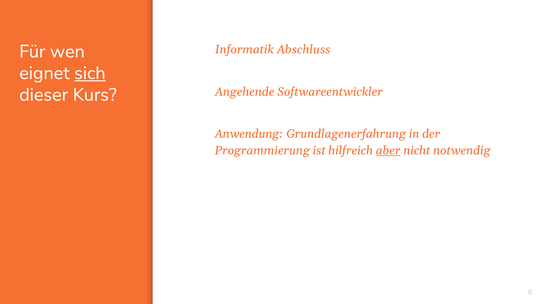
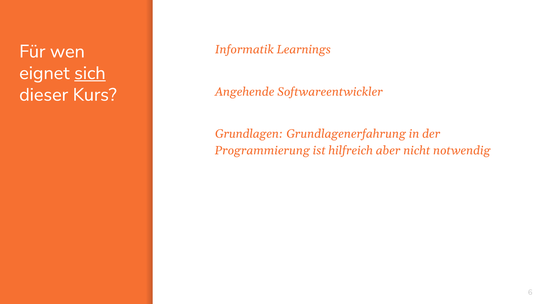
Abschluss: Abschluss -> Learnings (304, 50)
Anwendung: Anwendung -> Grundlagen (249, 134)
aber underline: present -> none (388, 150)
